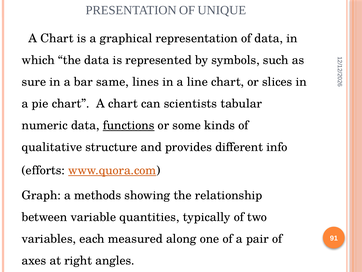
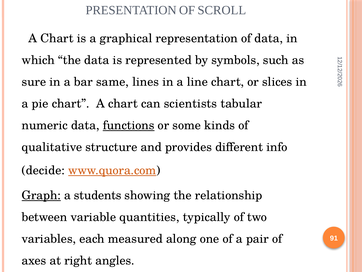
UNIQUE: UNIQUE -> SCROLL (222, 10)
efforts: efforts -> decide (43, 170)
Graph underline: none -> present (41, 195)
methods: methods -> students (98, 195)
